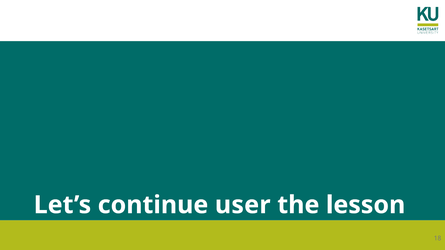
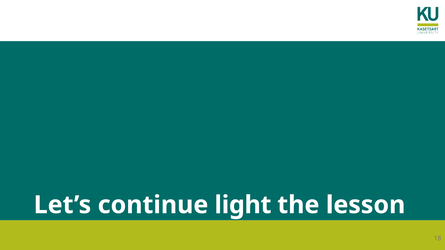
user: user -> light (243, 205)
